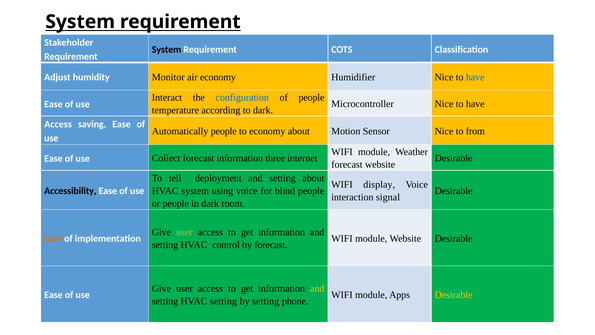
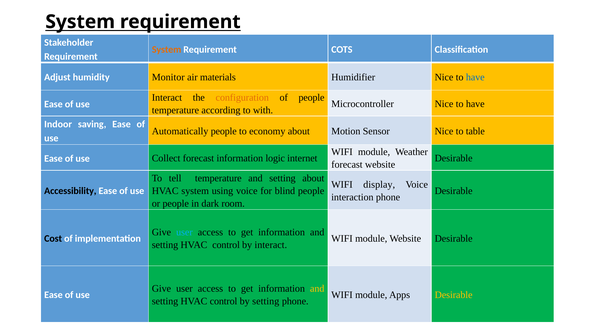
System colour: black -> orange (167, 49)
air economy: economy -> materials (218, 77)
configuration colour: blue -> orange (242, 98)
to dark: dark -> with (263, 110)
Access: Access -> Indoor (58, 124)
from: from -> table (475, 131)
three: three -> logic (275, 158)
tell deployment: deployment -> temperature (218, 178)
interaction signal: signal -> phone (388, 197)
user colour: light green -> light blue (184, 232)
Cost colour: orange -> black (53, 238)
by forecast: forecast -> interact (271, 245)
setting: setting -> control (224, 301)
